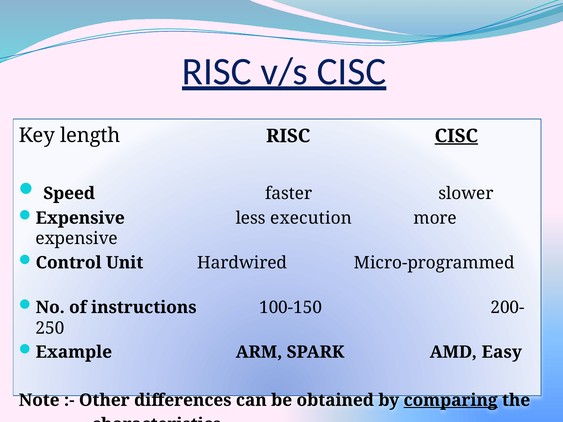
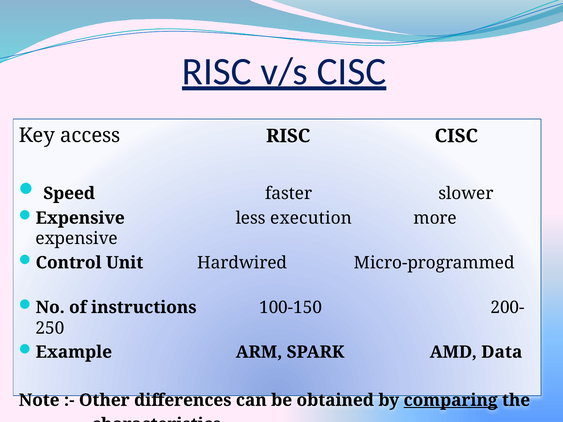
length: length -> access (90, 136)
CISC underline: present -> none (456, 136)
Easy: Easy -> Data (502, 352)
